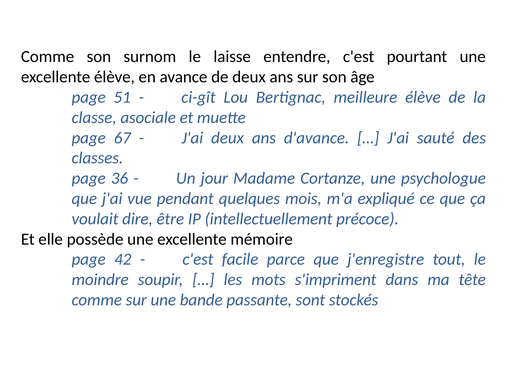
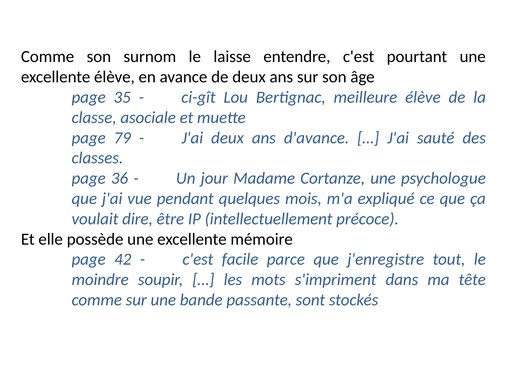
51: 51 -> 35 (122, 97)
67: 67 -> 79 (122, 138)
